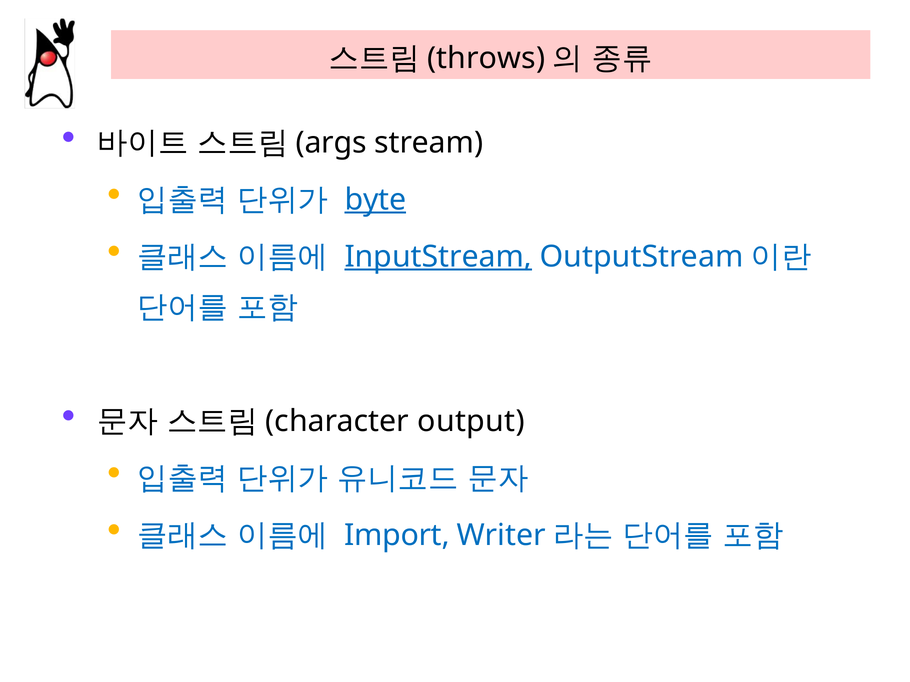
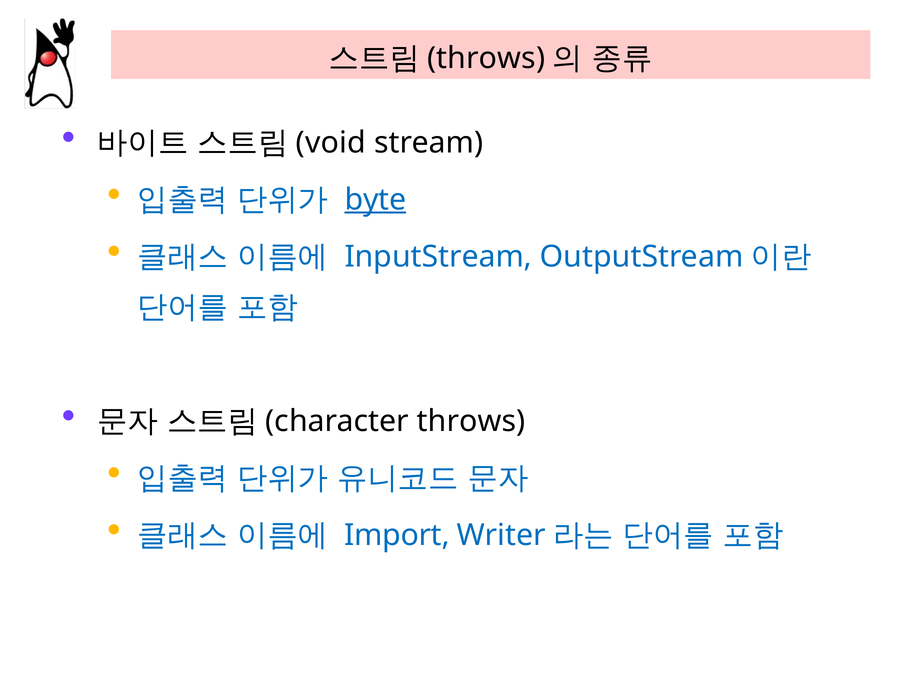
args: args -> void (331, 143)
InputStream underline: present -> none (438, 257)
output: output -> throws (471, 422)
